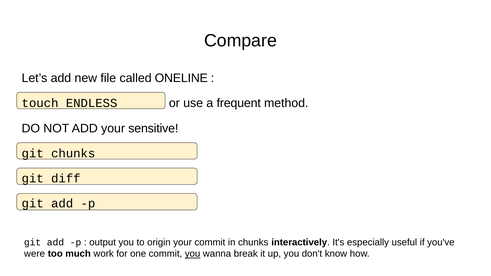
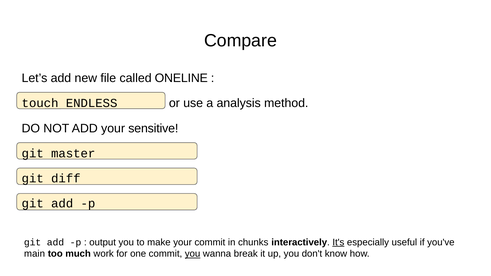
frequent: frequent -> analysis (239, 103)
git chunks: chunks -> master (73, 154)
origin: origin -> make (159, 243)
It's underline: none -> present (338, 243)
were: were -> main (35, 254)
